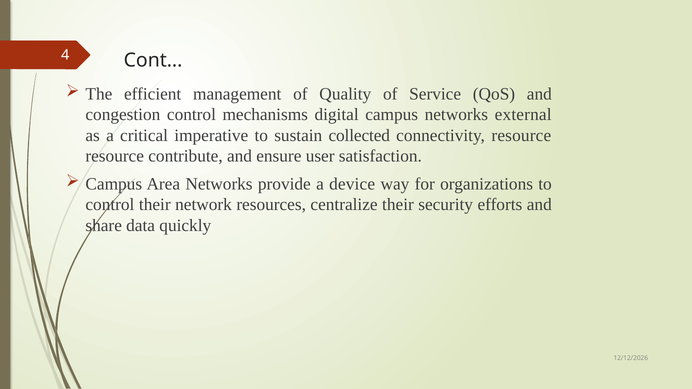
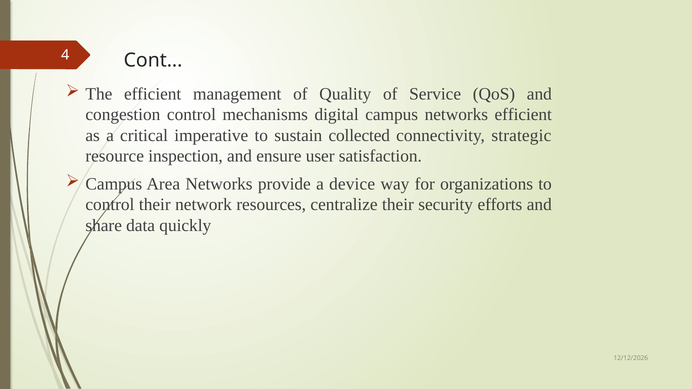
networks external: external -> efficient (523, 115)
connectivity resource: resource -> strategic (521, 135)
contribute: contribute -> inspection (186, 156)
